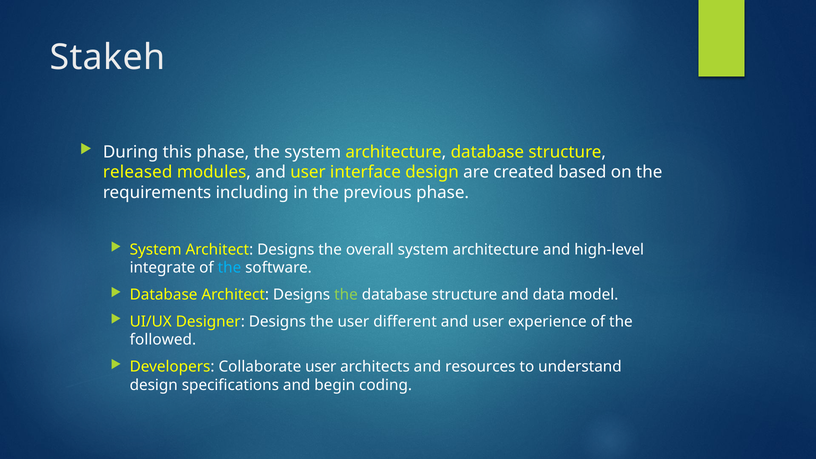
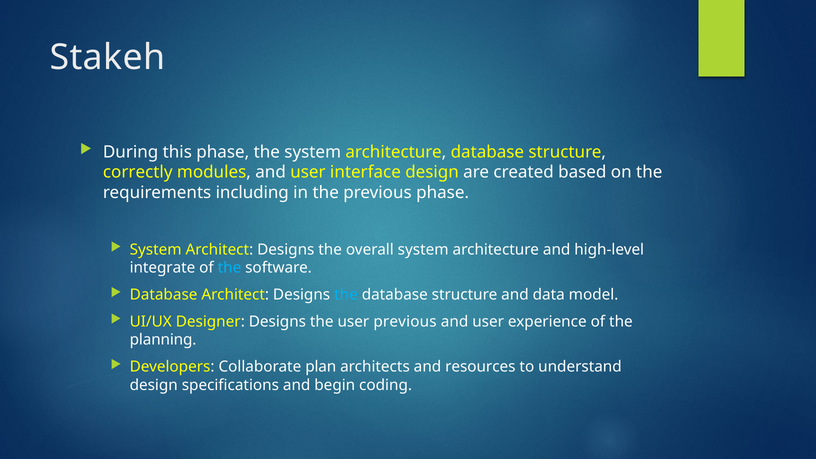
released: released -> correctly (138, 172)
the colour: light green -> light blue (346, 295)
user different: different -> previous (405, 322)
followed: followed -> planning (163, 340)
Collaborate user: user -> plan (321, 367)
